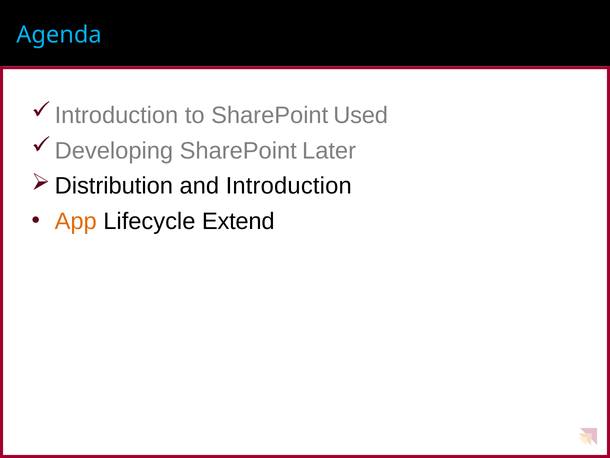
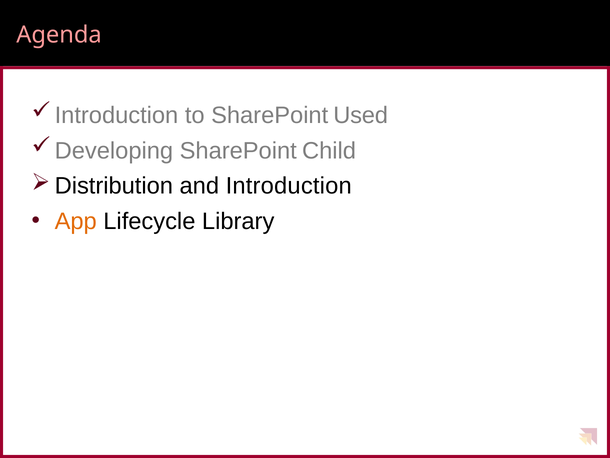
Agenda colour: light blue -> pink (59, 35)
Later: Later -> Child (329, 151)
Extend: Extend -> Library (238, 221)
